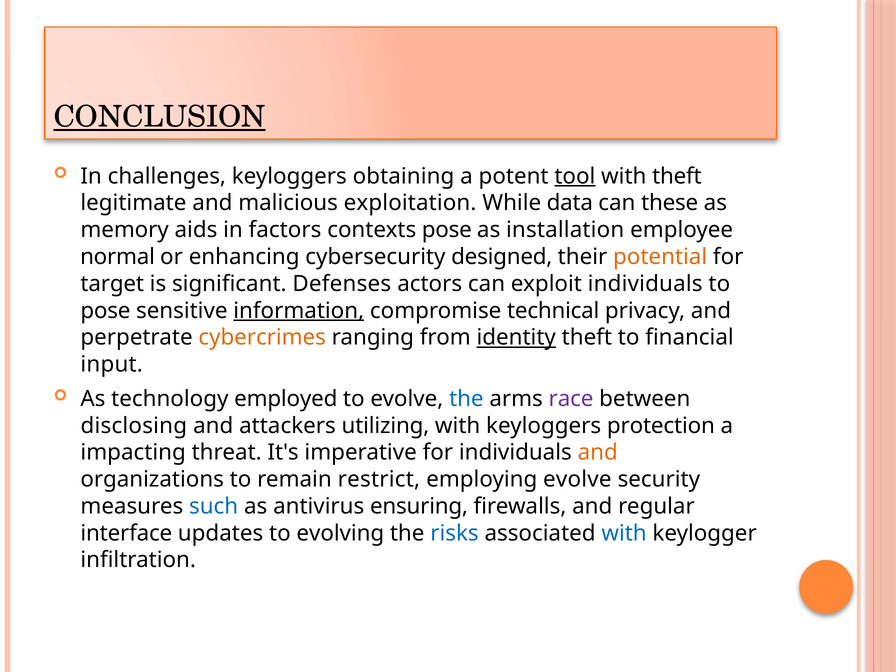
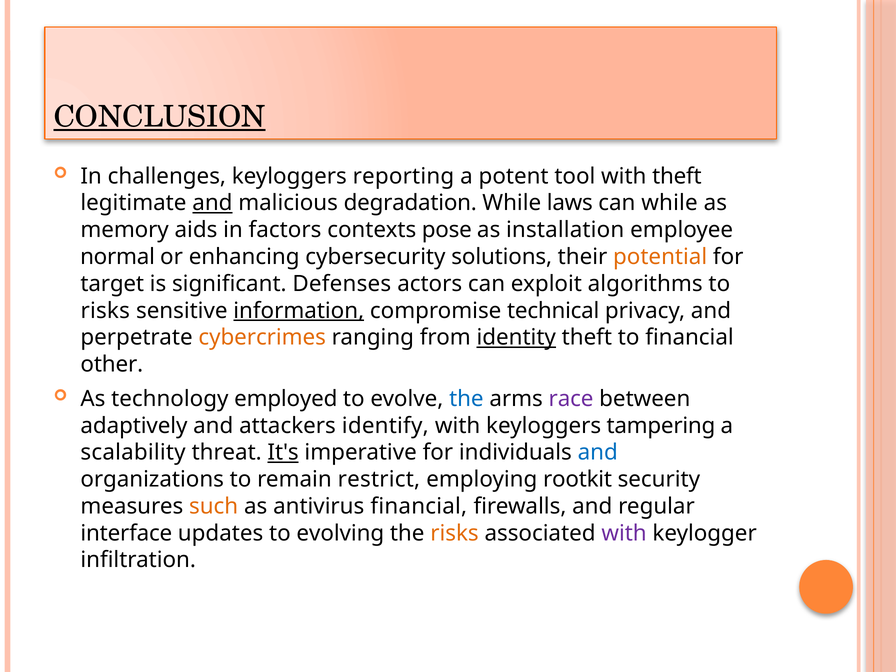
obtaining: obtaining -> reporting (403, 176)
tool underline: present -> none (575, 176)
and underline: none -> present (212, 203)
exploitation: exploitation -> degradation (410, 203)
data: data -> laws (570, 203)
can these: these -> while (670, 203)
designed: designed -> solutions (502, 257)
exploit individuals: individuals -> algorithms (645, 284)
pose: pose -> risks (105, 311)
input: input -> other (112, 364)
disclosing: disclosing -> adaptively (134, 426)
utilizing: utilizing -> identify (385, 426)
protection: protection -> tampering (661, 426)
impacting: impacting -> scalability (133, 452)
It's underline: none -> present (283, 452)
and colour: orange -> blue (598, 452)
employing evolve: evolve -> rootkit (578, 479)
such colour: blue -> orange (214, 506)
antivirus ensuring: ensuring -> financial (419, 506)
risks colour: blue -> orange (455, 533)
with colour: blue -> purple (624, 533)
